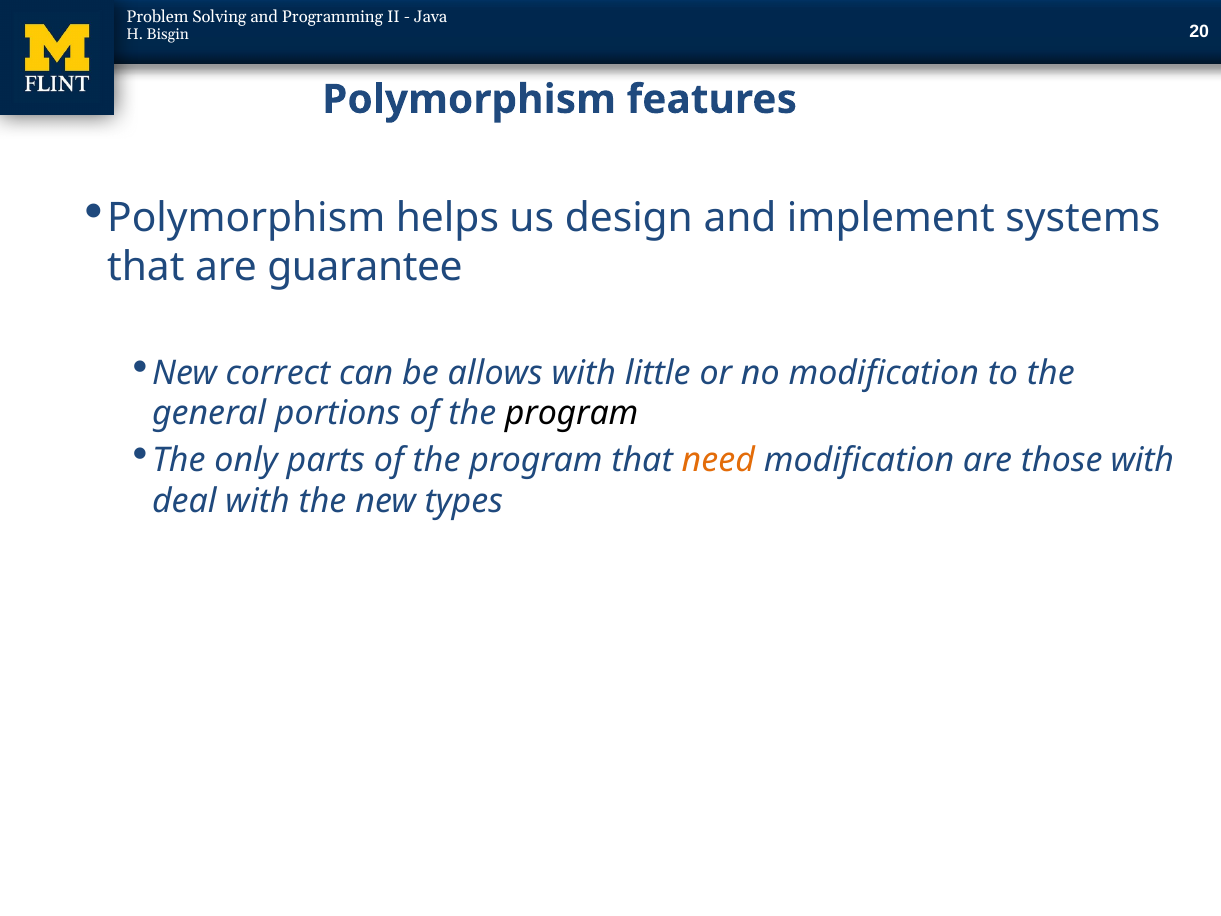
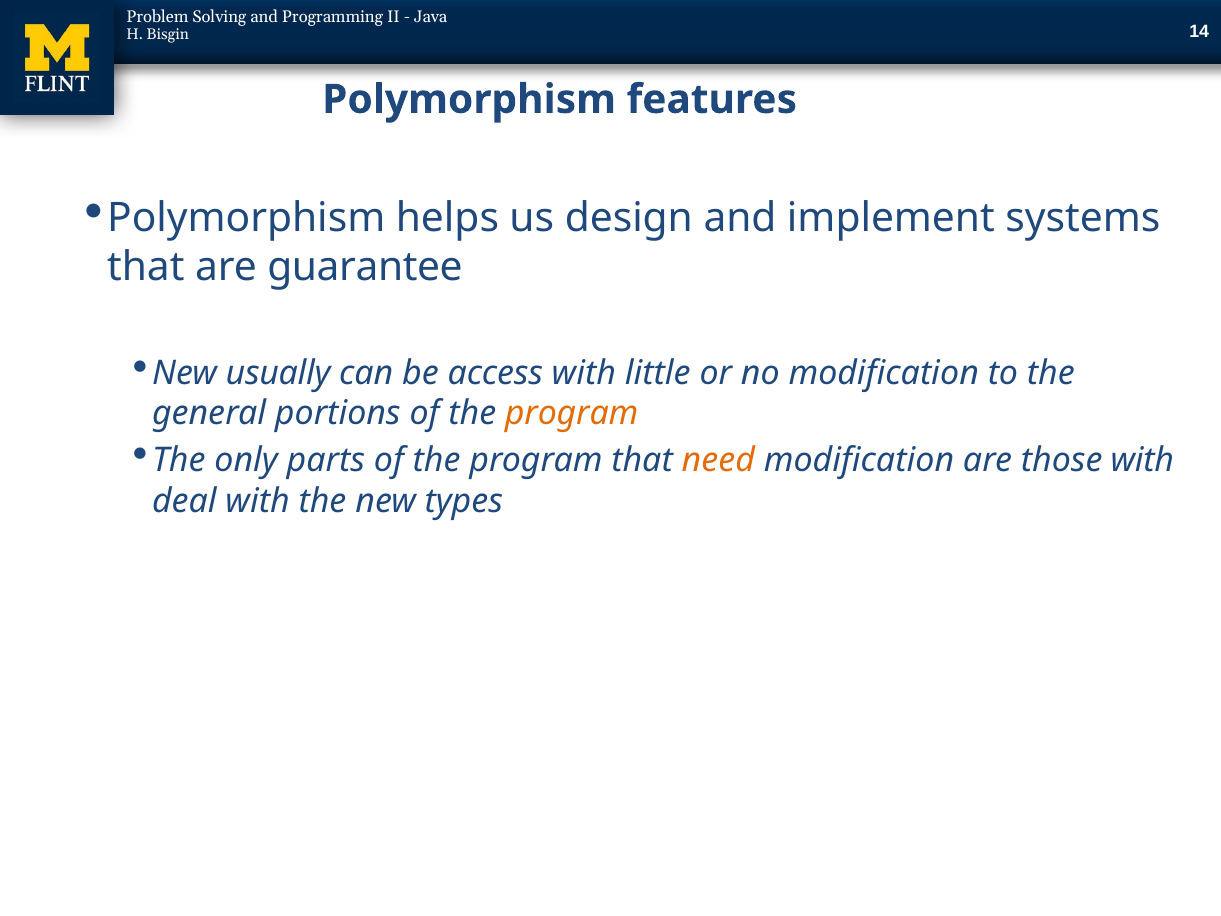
20: 20 -> 14 (1199, 31)
correct: correct -> usually (278, 373)
allows: allows -> access (495, 373)
program colour: black -> orange (572, 414)
